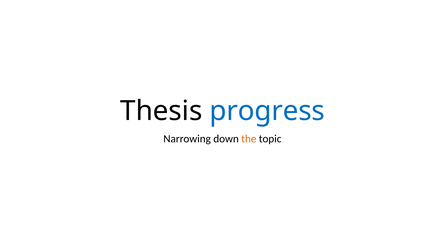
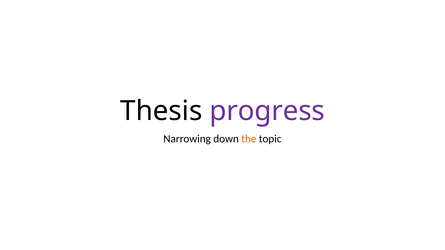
progress colour: blue -> purple (267, 111)
